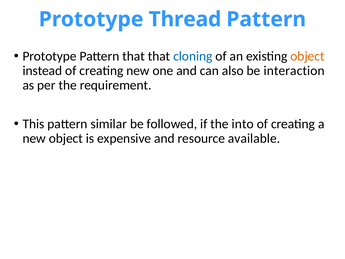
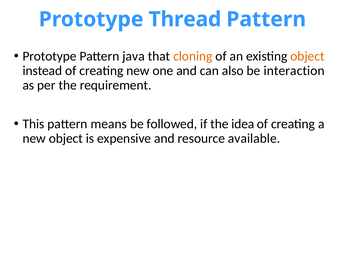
Pattern that: that -> java (134, 56)
cloning colour: blue -> orange (193, 56)
similar: similar -> means (109, 124)
into: into -> idea (243, 124)
